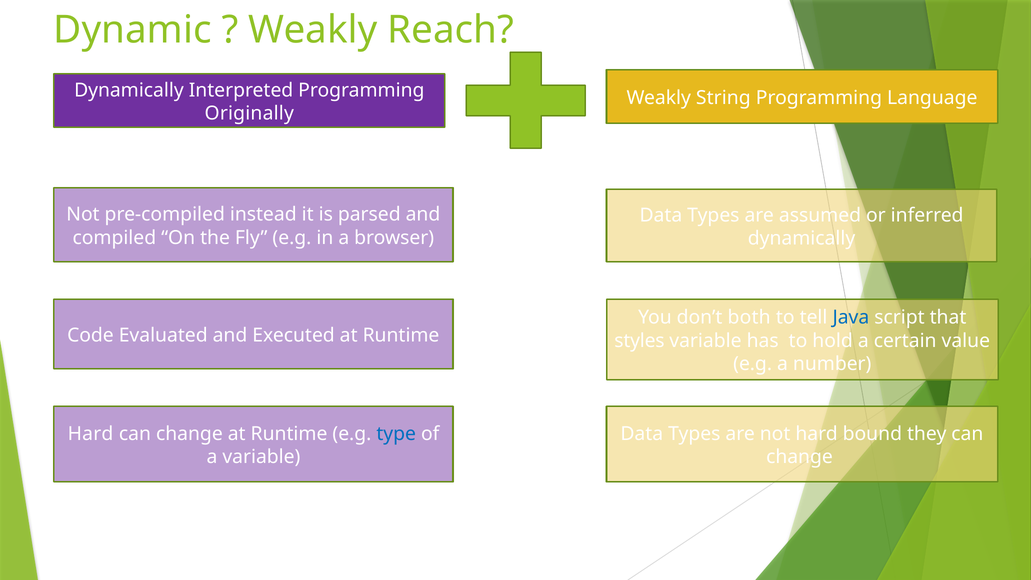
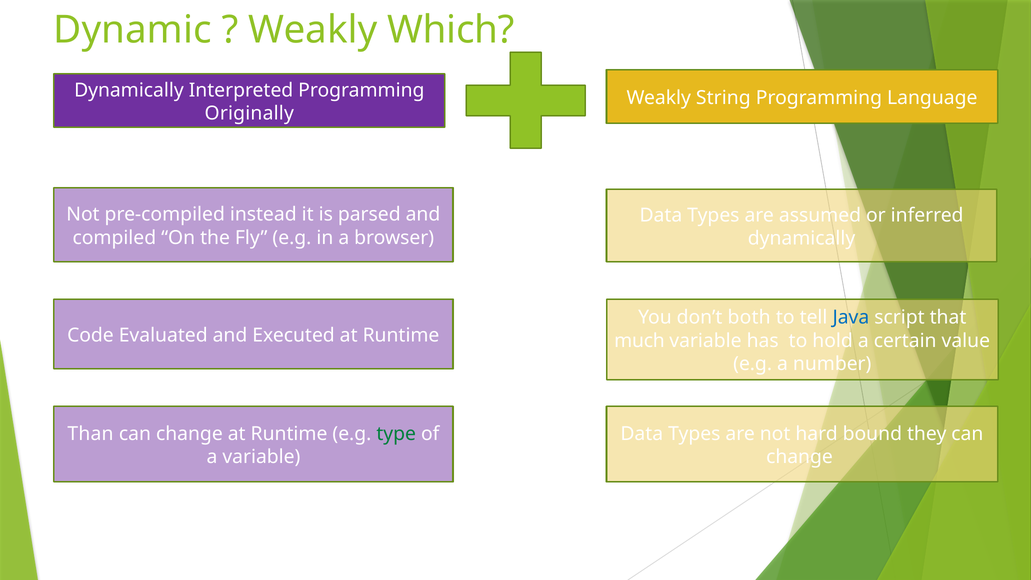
Reach: Reach -> Which (451, 30)
styles: styles -> much (639, 341)
Hard: Hard -> Than (91, 434)
type colour: blue -> green (396, 434)
